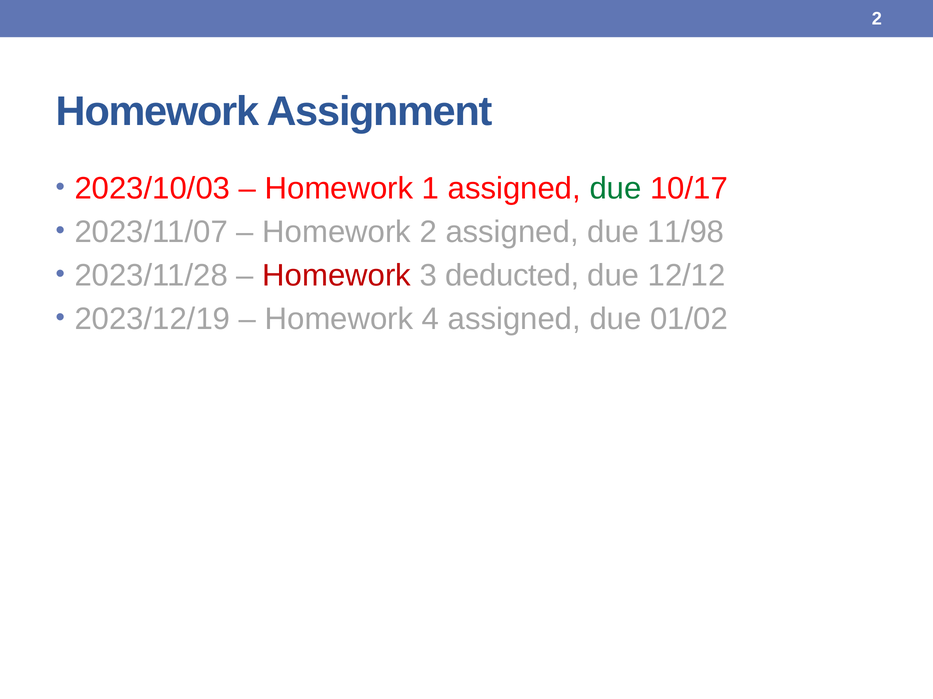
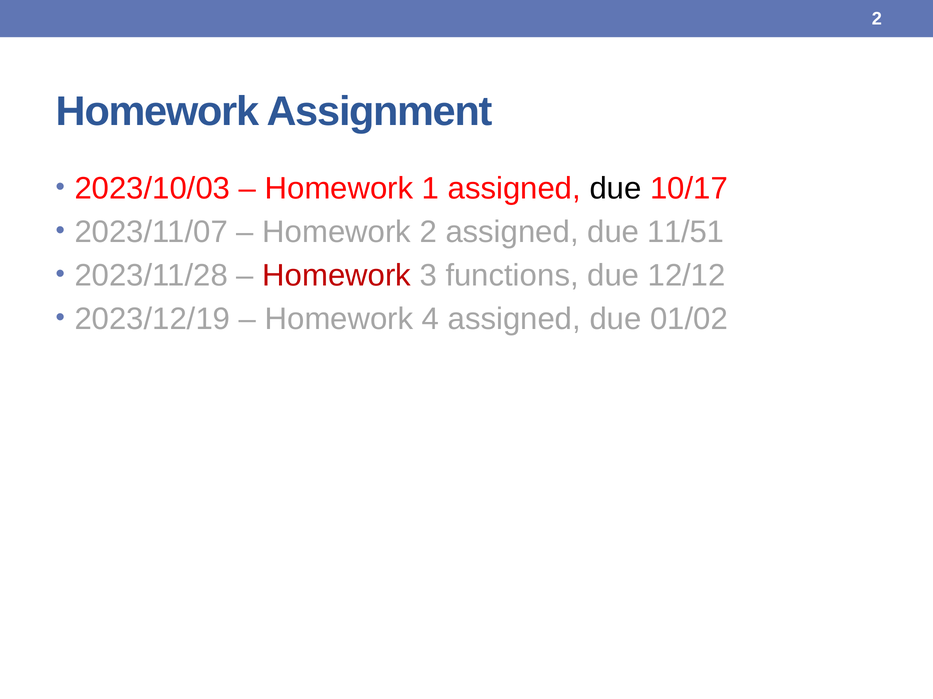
due colour: green -> black (615, 189)
11/98: 11/98 -> 11/51 (686, 232)
deducted: deducted -> functions (512, 276)
